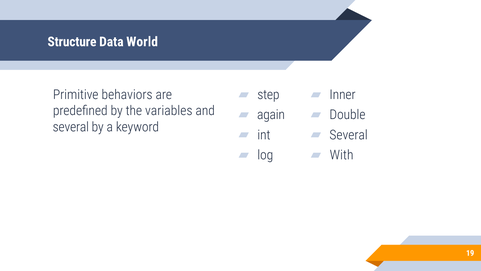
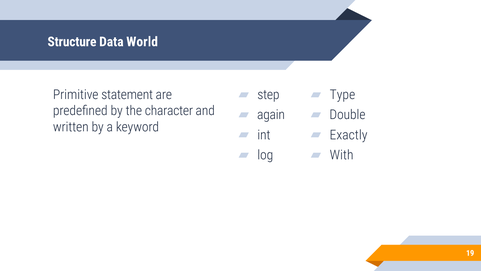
Inner: Inner -> Type (342, 95)
behaviors: behaviors -> statement (127, 95)
variables: variables -> character (169, 111)
several: several -> written (71, 127)
Several: Several -> Exactly (349, 135)
